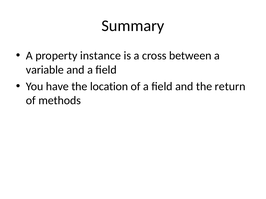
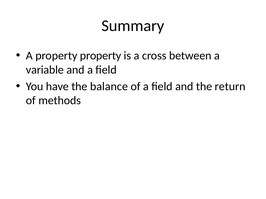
property instance: instance -> property (101, 56)
location: location -> balance (109, 87)
